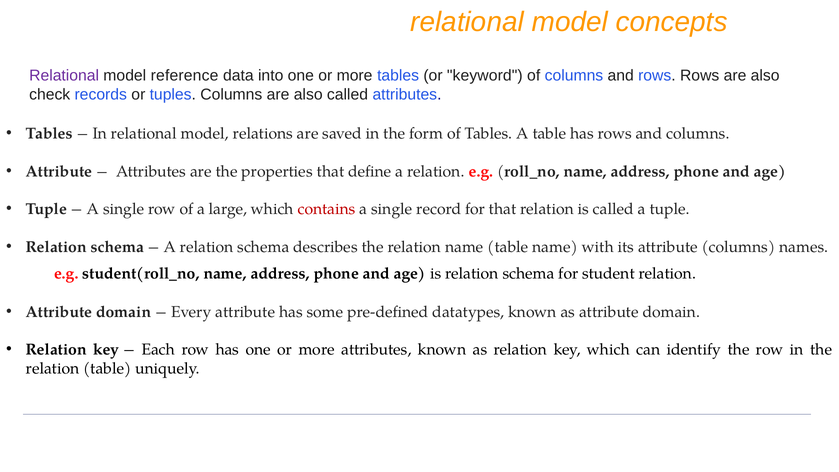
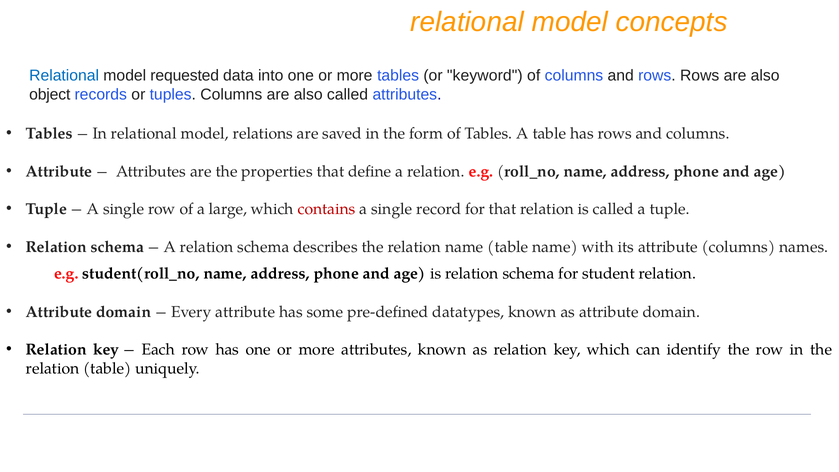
Relational colour: purple -> blue (64, 76)
reference: reference -> requested (185, 76)
check: check -> object (50, 95)
